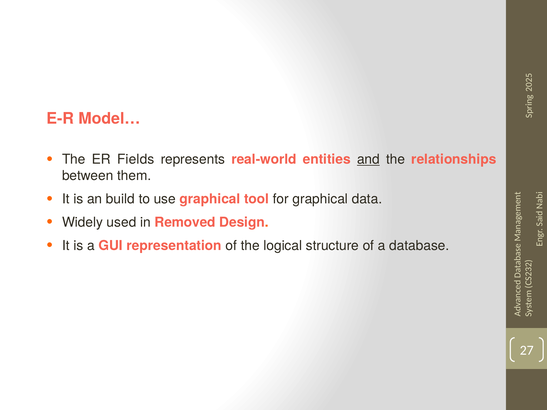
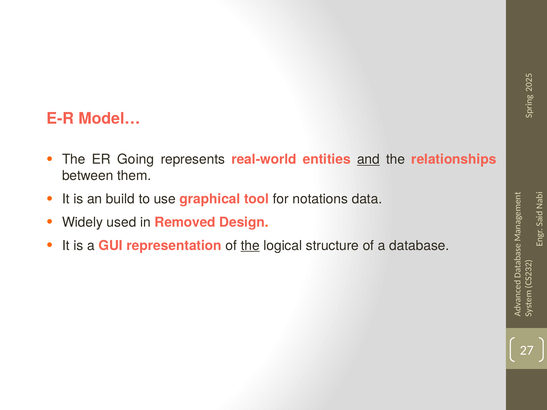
Fields: Fields -> Going (136, 159)
for graphical: graphical -> notations (320, 199)
the underline: none -> present (250, 246)
